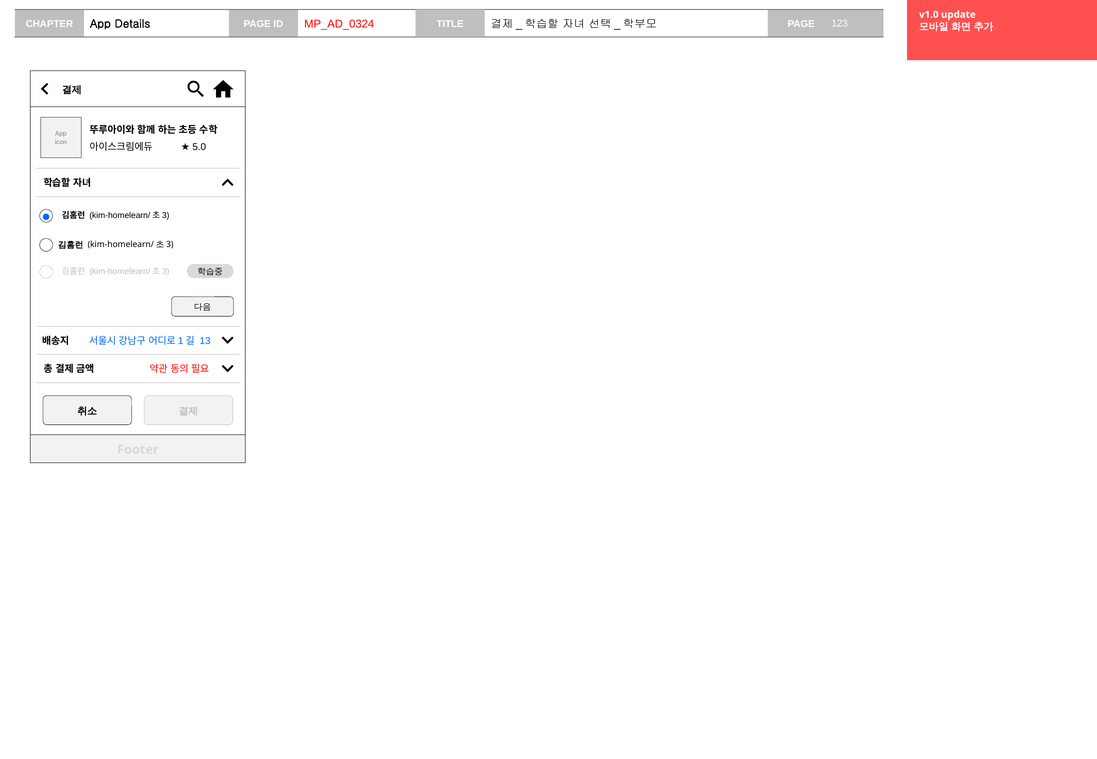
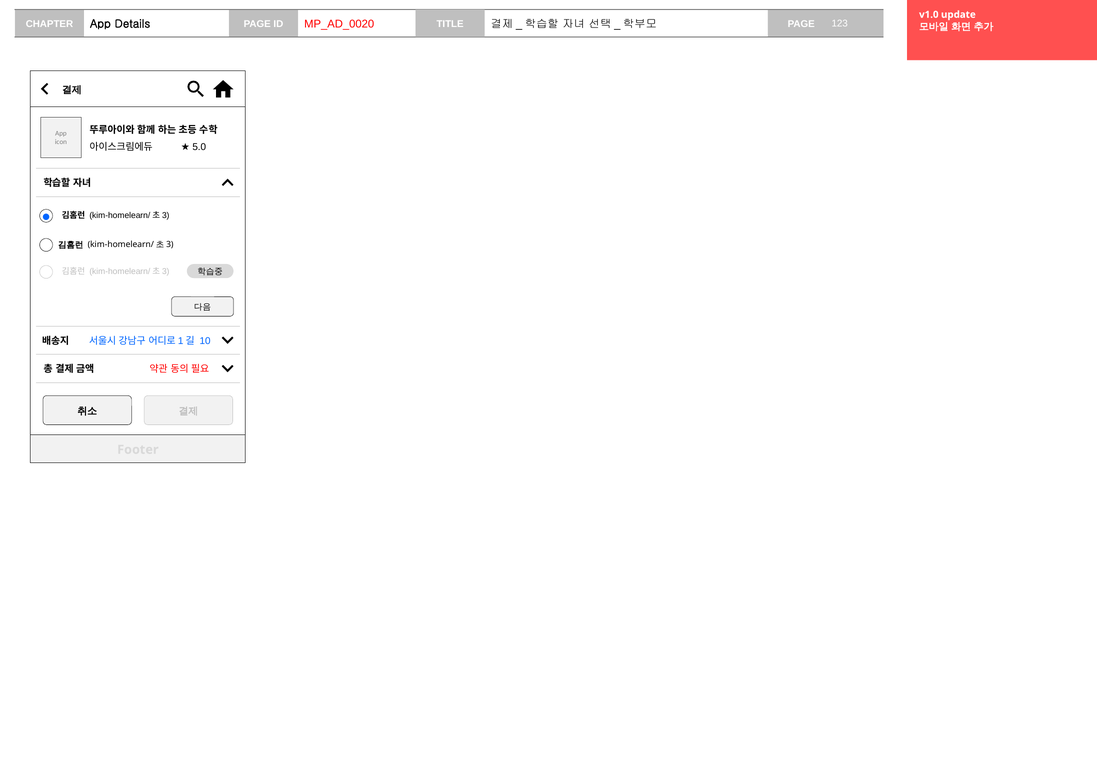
MP_AD_0324: MP_AD_0324 -> MP_AD_0020 (339, 24)
13: 13 -> 10 (205, 341)
